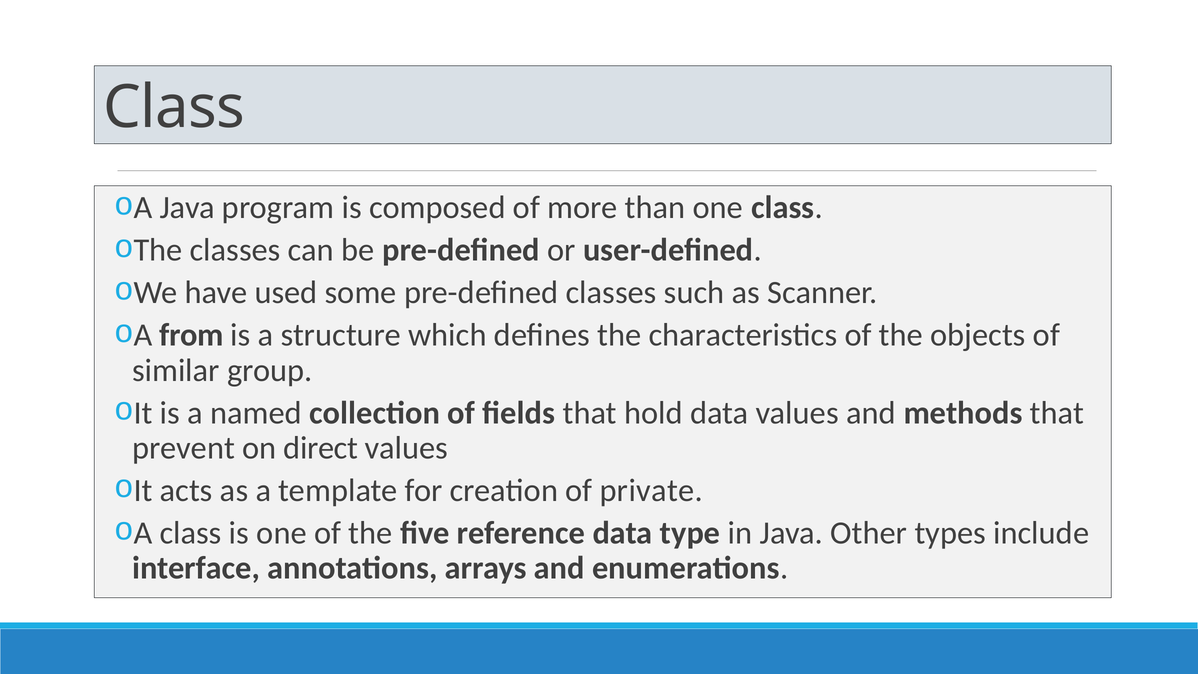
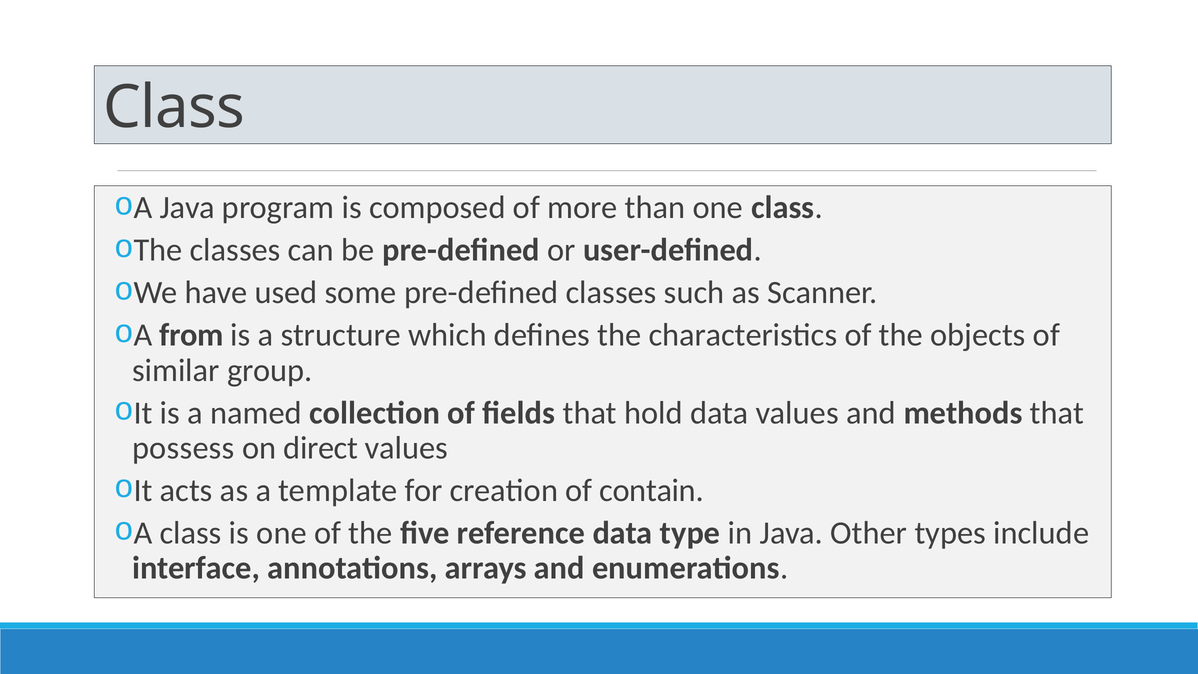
prevent: prevent -> possess (183, 448)
private: private -> contain (652, 490)
